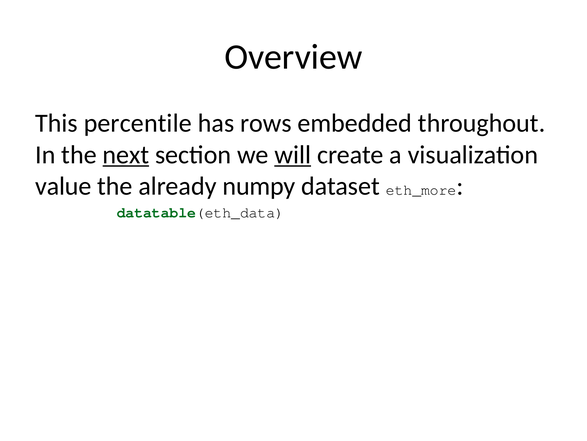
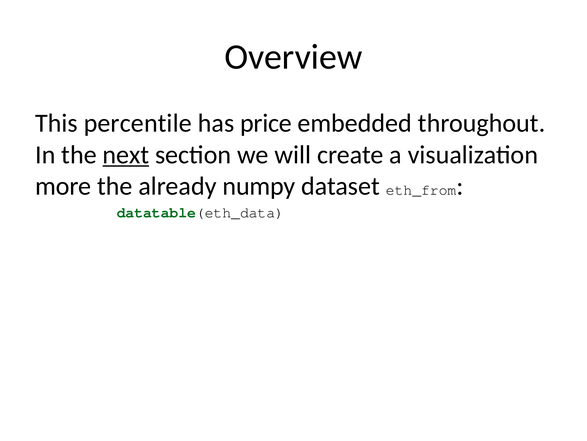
rows: rows -> price (266, 123)
will underline: present -> none (293, 154)
value: value -> more (63, 186)
eth_more: eth_more -> eth_from (421, 190)
